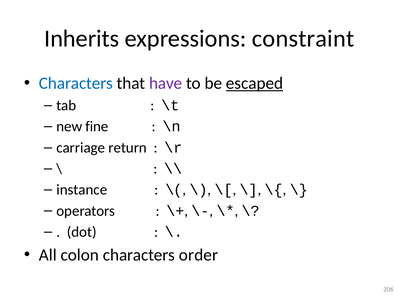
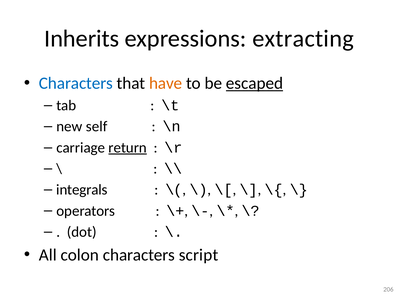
constraint: constraint -> extracting (303, 39)
have colour: purple -> orange (166, 83)
fine: fine -> self (97, 127)
return underline: none -> present (128, 148)
instance: instance -> integrals (82, 190)
order: order -> script (199, 255)
